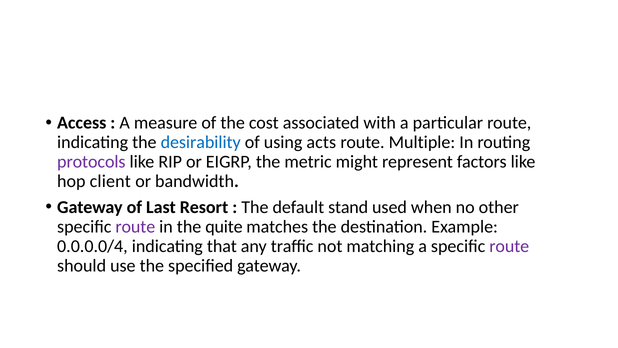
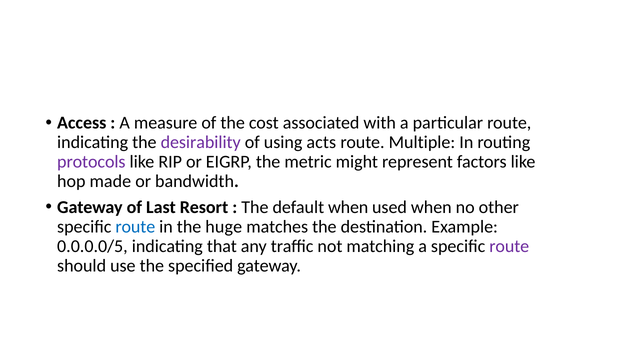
desirability colour: blue -> purple (201, 142)
client: client -> made (110, 181)
default stand: stand -> when (348, 207)
route colour: purple -> blue (135, 226)
quite: quite -> huge (224, 226)
0.0.0.0/4: 0.0.0.0/4 -> 0.0.0.0/5 (92, 246)
